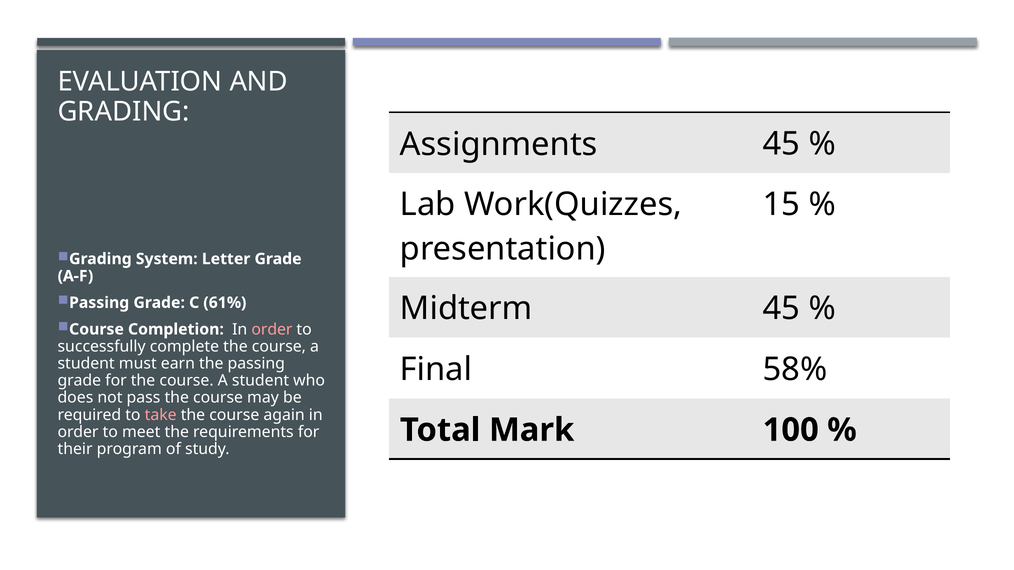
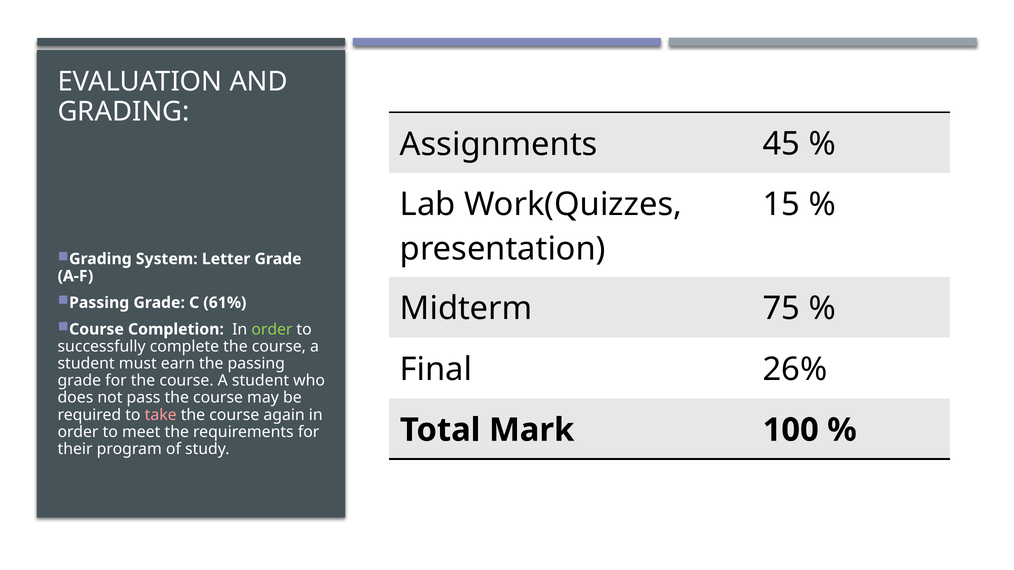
Midterm 45: 45 -> 75 (781, 309)
order colour: pink -> light green (272, 330)
58%: 58% -> 26% (795, 370)
